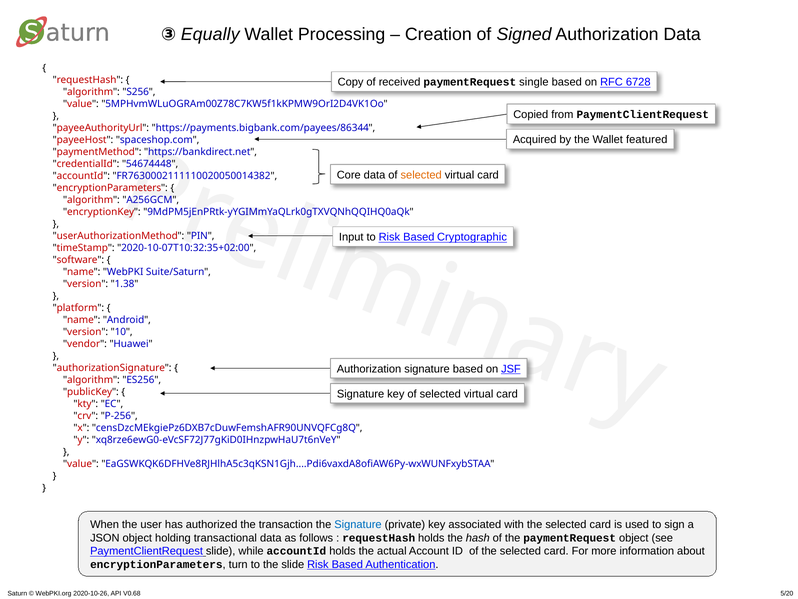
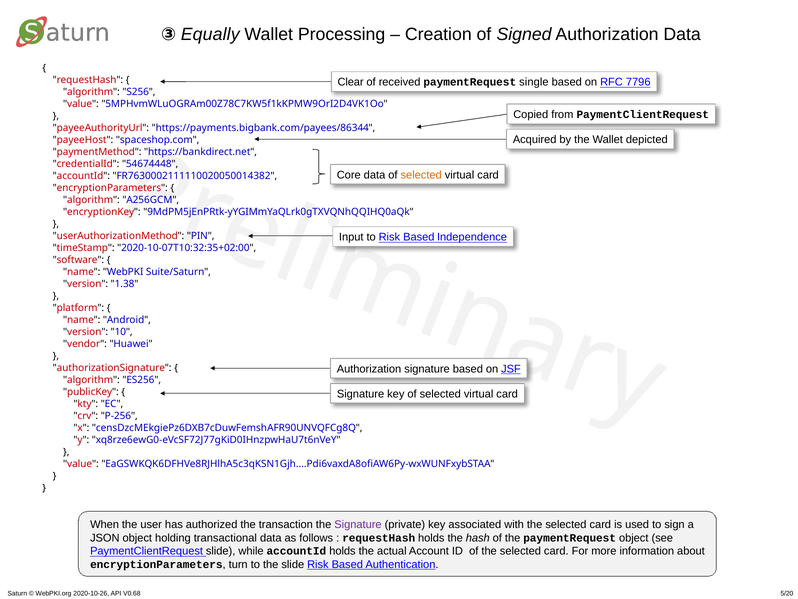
Copy: Copy -> Clear (351, 82)
6728: 6728 -> 7796 (638, 82)
featured: featured -> depicted (647, 140)
Cryptographic: Cryptographic -> Independence (472, 237)
Signature colour: blue -> purple (358, 524)
